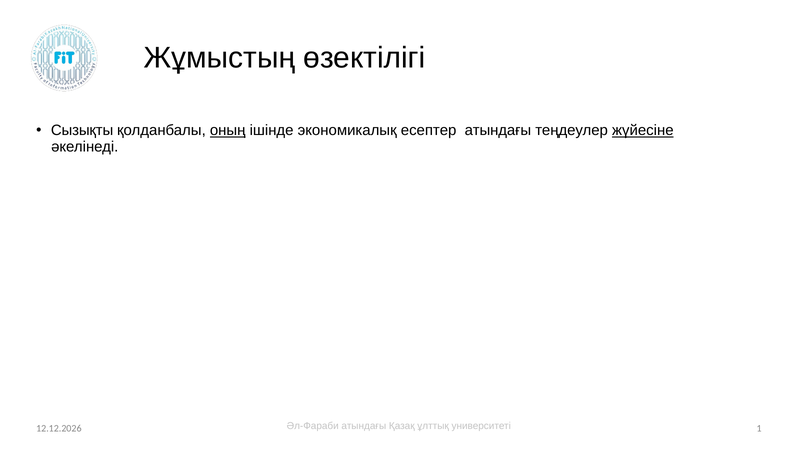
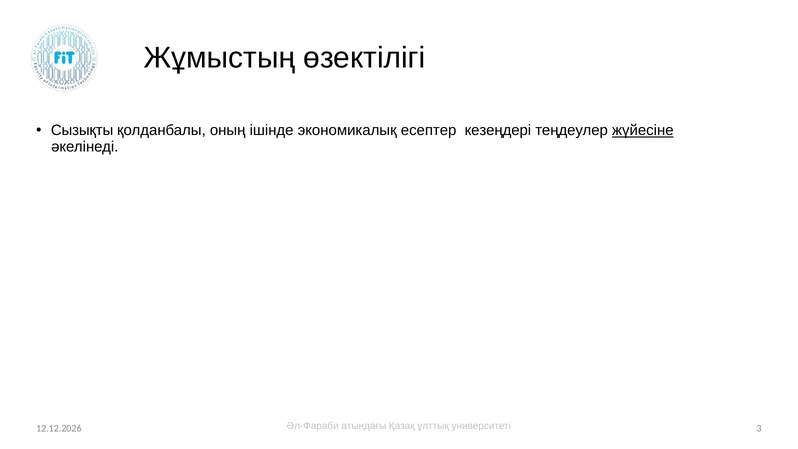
оның underline: present -> none (228, 130)
есептер атындағы: атындағы -> кезеңдері (498, 130)
1: 1 -> 3 (759, 429)
